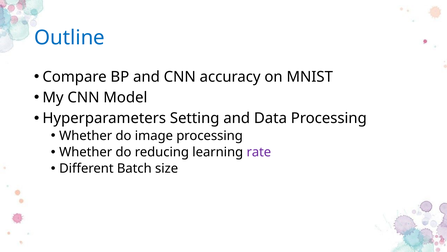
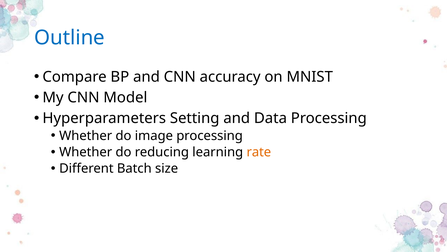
rate colour: purple -> orange (259, 152)
